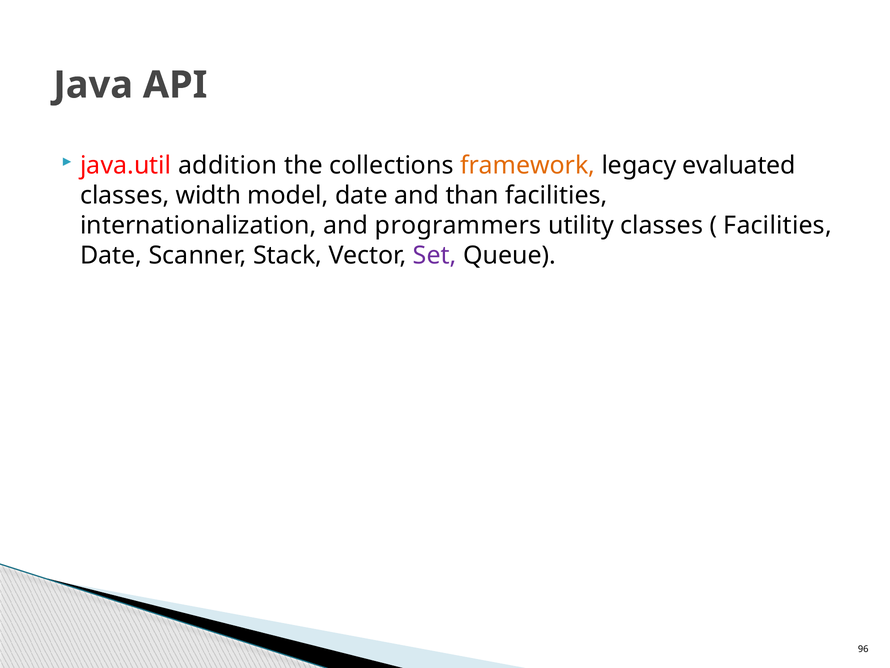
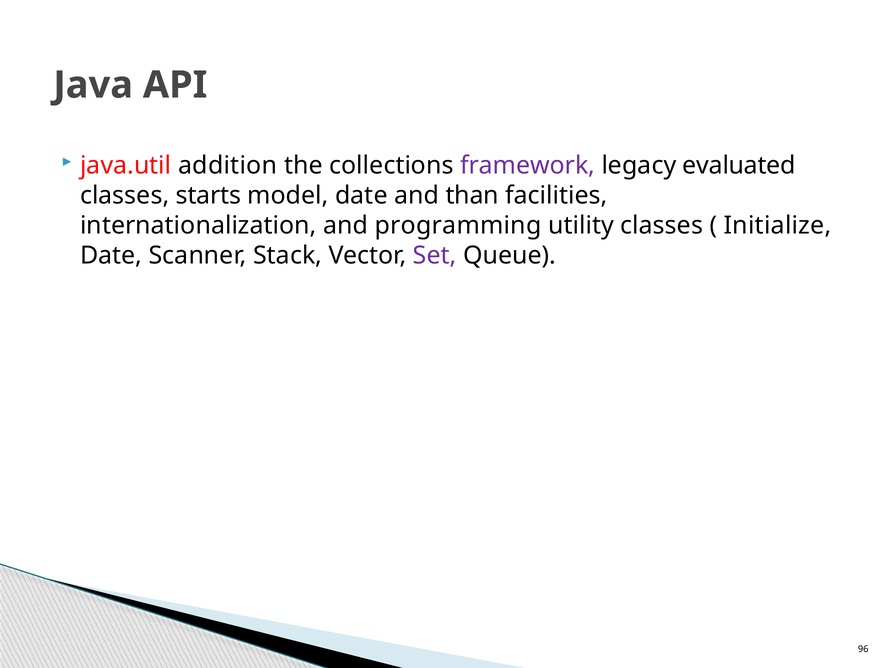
framework colour: orange -> purple (528, 165)
width: width -> starts (208, 195)
programmers: programmers -> programming (458, 225)
Facilities: Facilities -> Initialize (778, 225)
